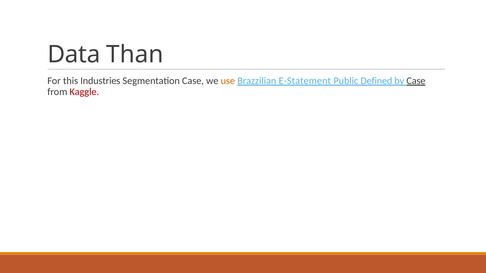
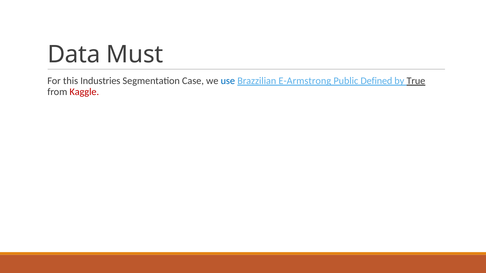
Than: Than -> Must (135, 54)
use colour: orange -> blue (228, 81)
E-Statement: E-Statement -> E-Armstrong (305, 81)
by Case: Case -> True (416, 81)
